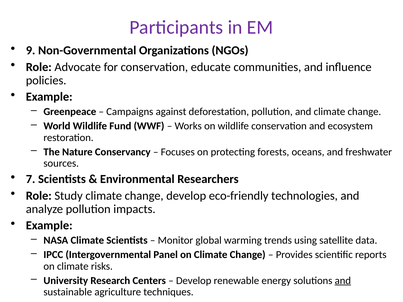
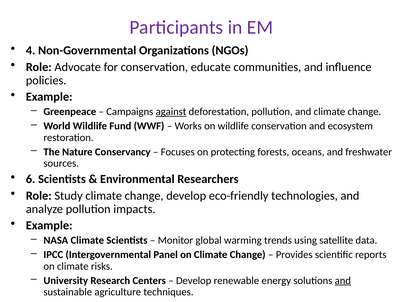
9: 9 -> 4 (31, 51)
against underline: none -> present (171, 112)
7: 7 -> 6 (31, 179)
